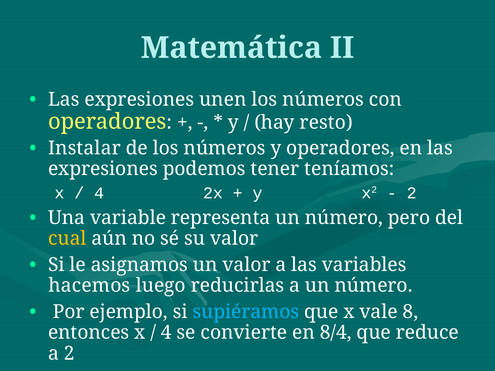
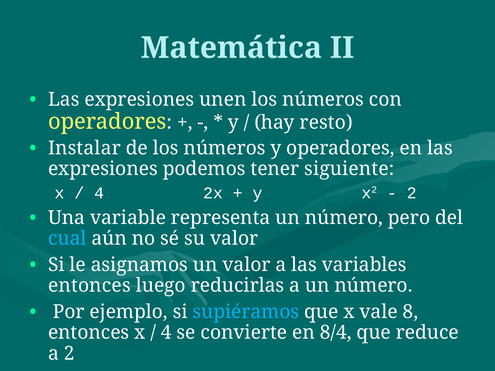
teníamos: teníamos -> siguiente (349, 169)
cual colour: yellow -> light blue (67, 239)
hacemos: hacemos -> entonces (89, 286)
